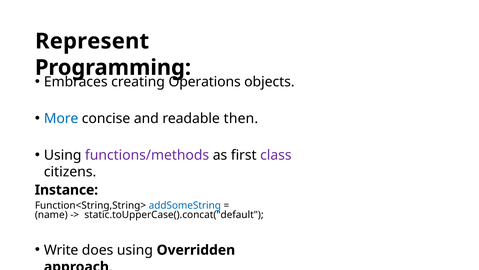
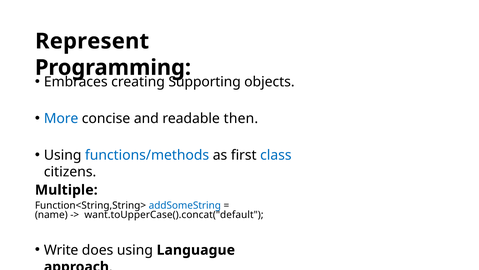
Operations: Operations -> Supporting (205, 82)
functions/methods colour: purple -> blue (147, 155)
class colour: purple -> blue (276, 155)
Instance: Instance -> Multiple (66, 190)
static.toUpperCase().concat("default: static.toUpperCase().concat("default -> want.toUpperCase().concat("default (174, 214)
Overridden: Overridden -> Languague (196, 250)
